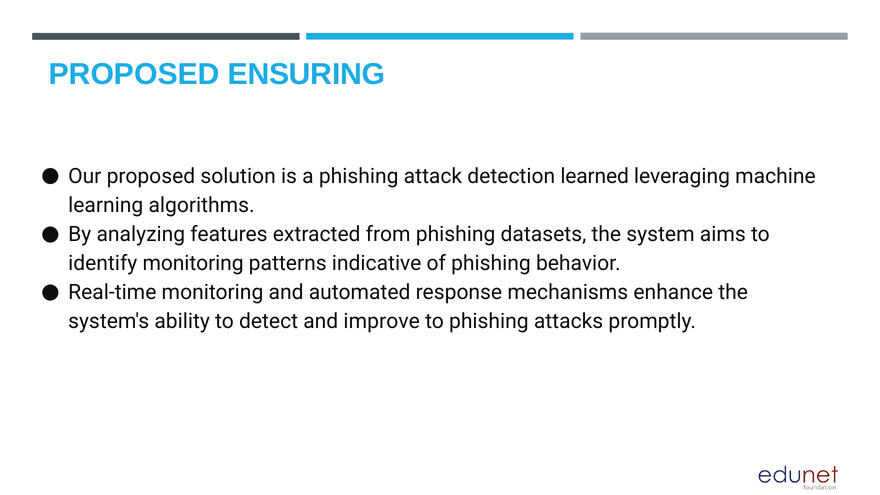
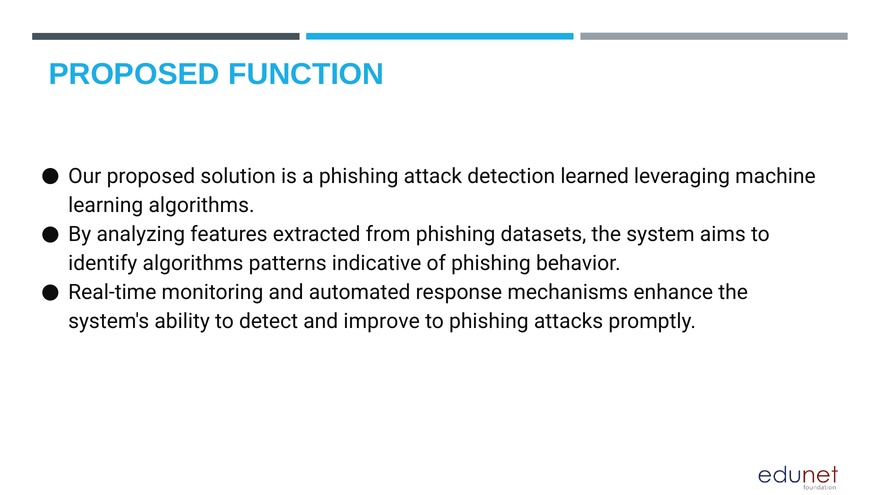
ENSURING: ENSURING -> FUNCTION (306, 74)
identify monitoring: monitoring -> algorithms (193, 263)
